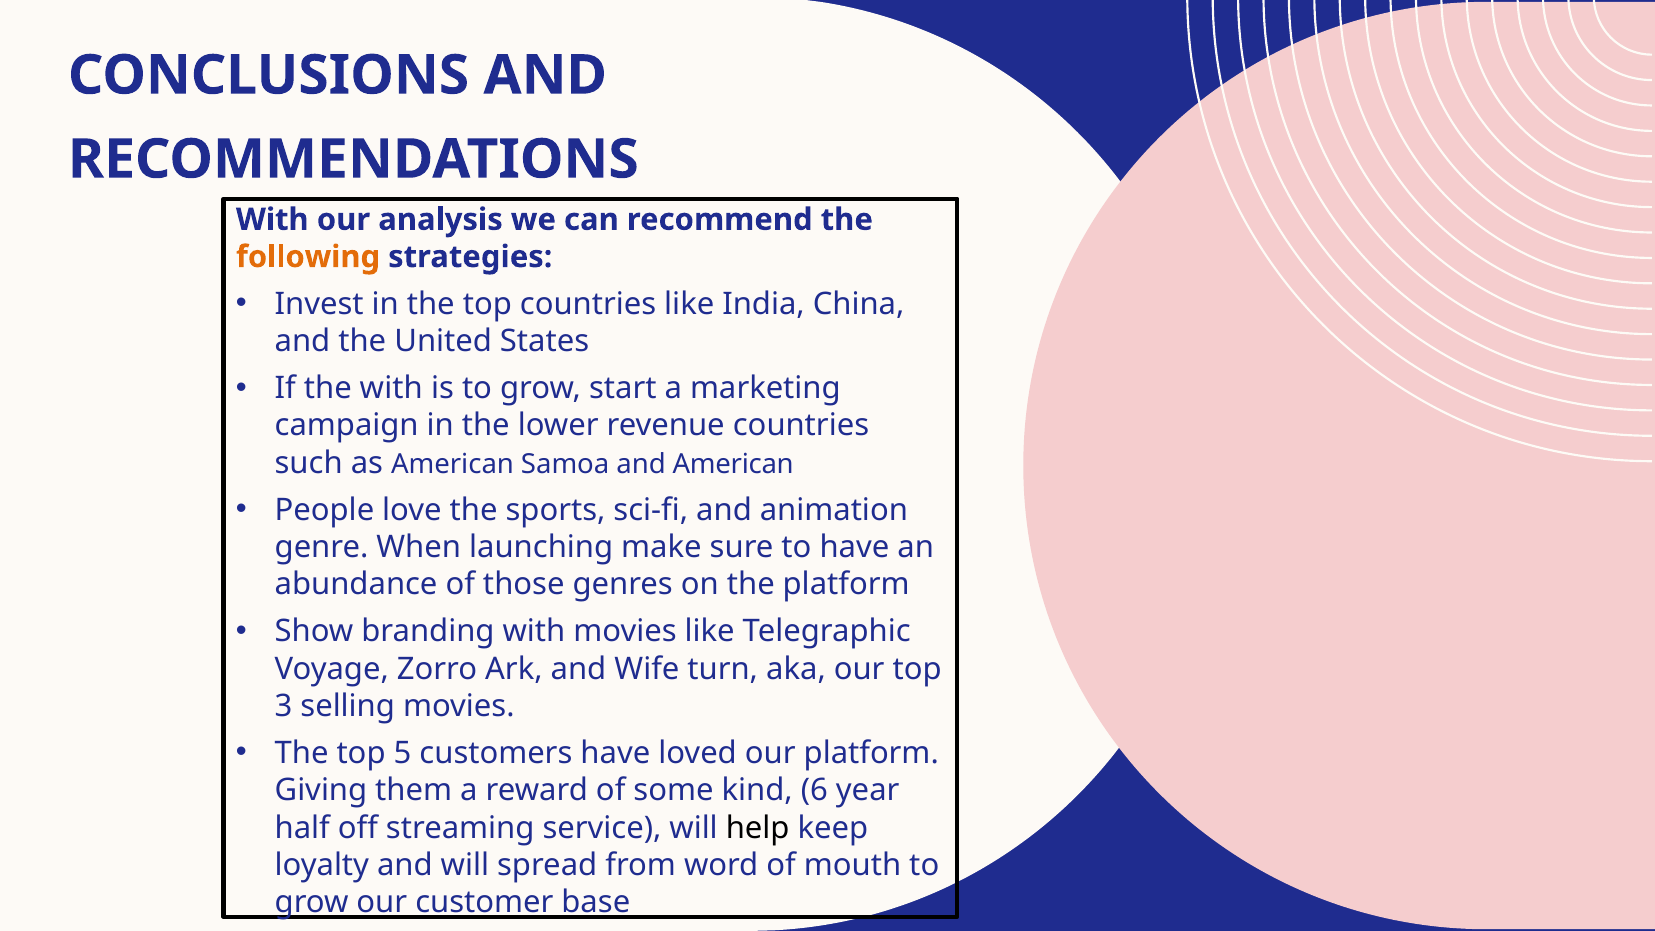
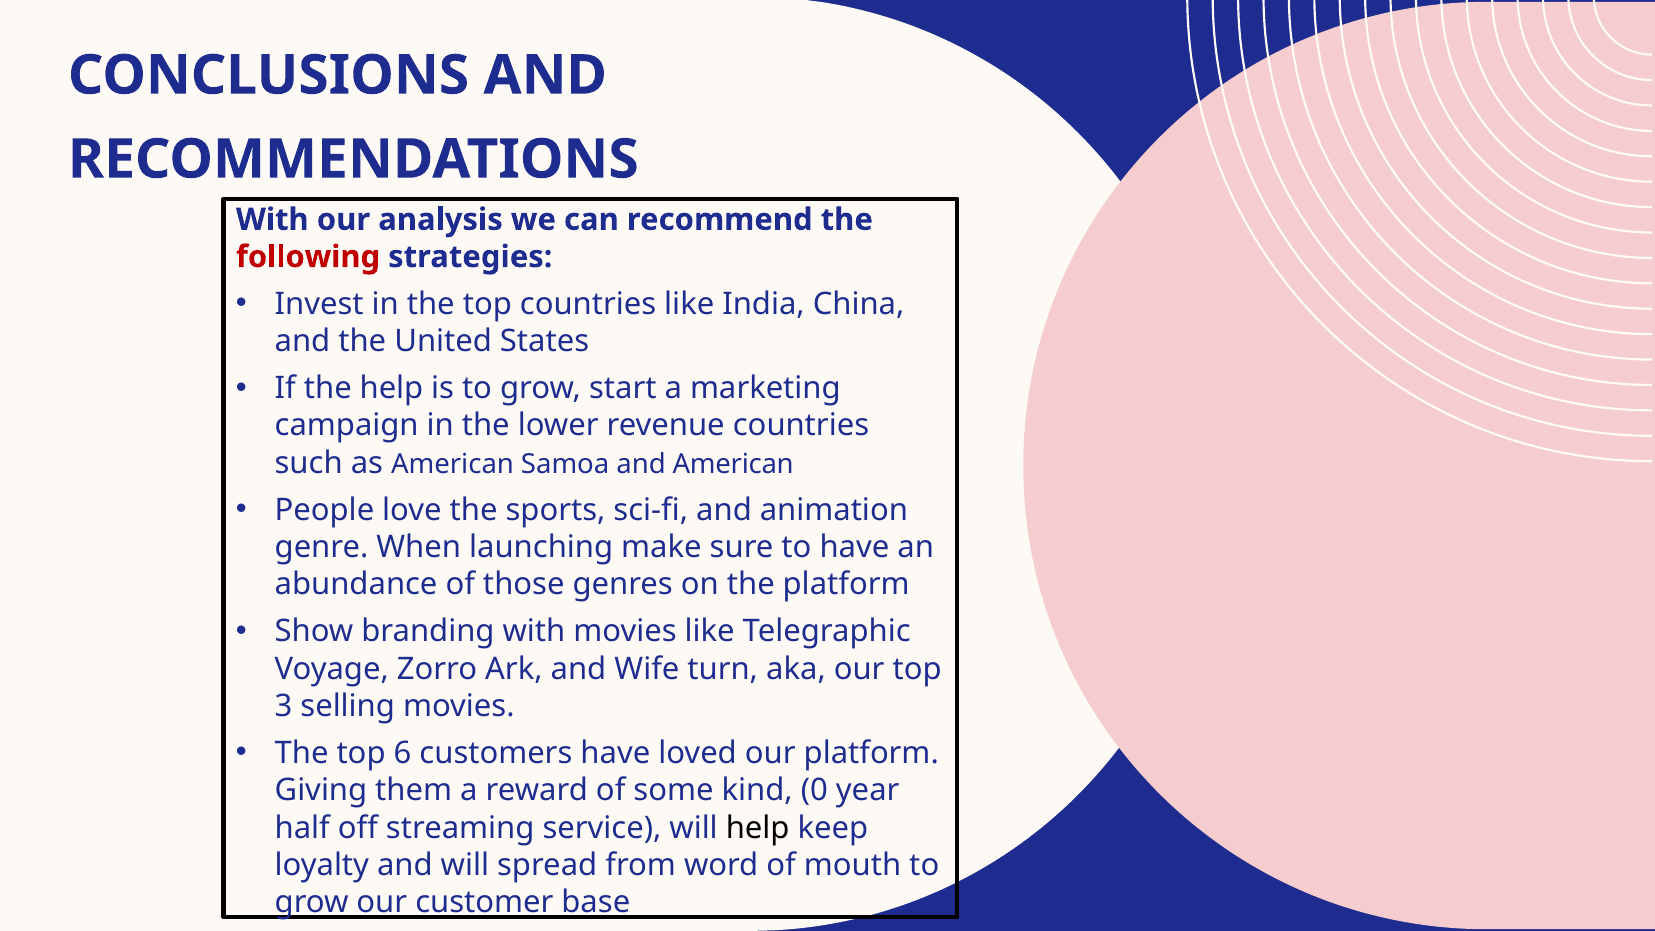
following colour: orange -> red (308, 257)
the with: with -> help (391, 388)
5: 5 -> 6 (403, 753)
6: 6 -> 0 (814, 791)
